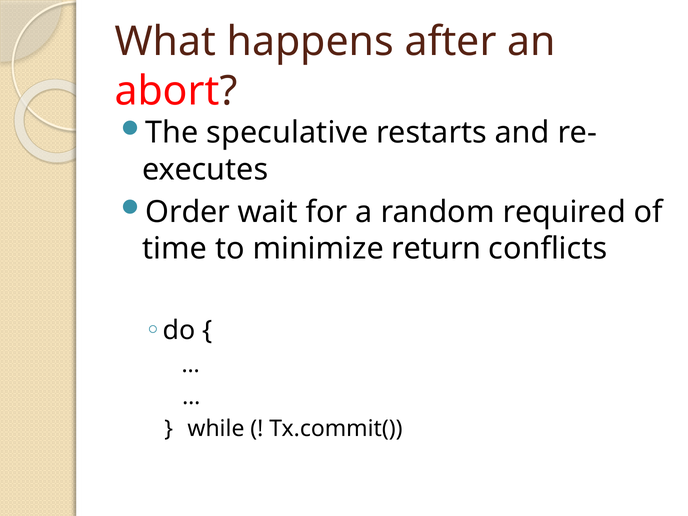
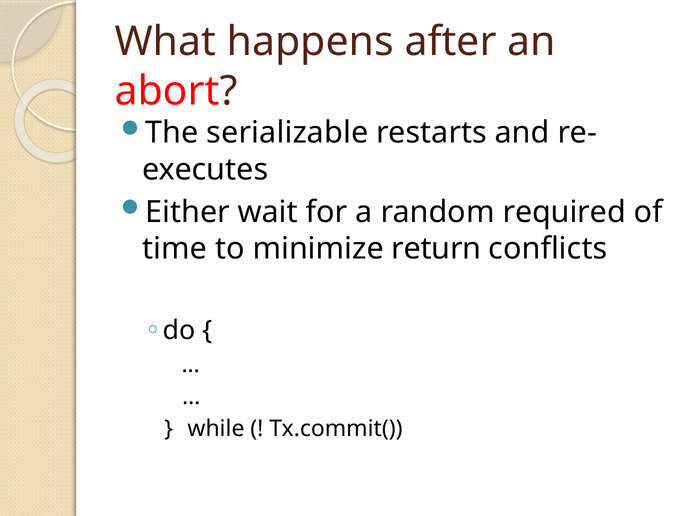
speculative: speculative -> serializable (287, 133)
Order: Order -> Either (188, 212)
